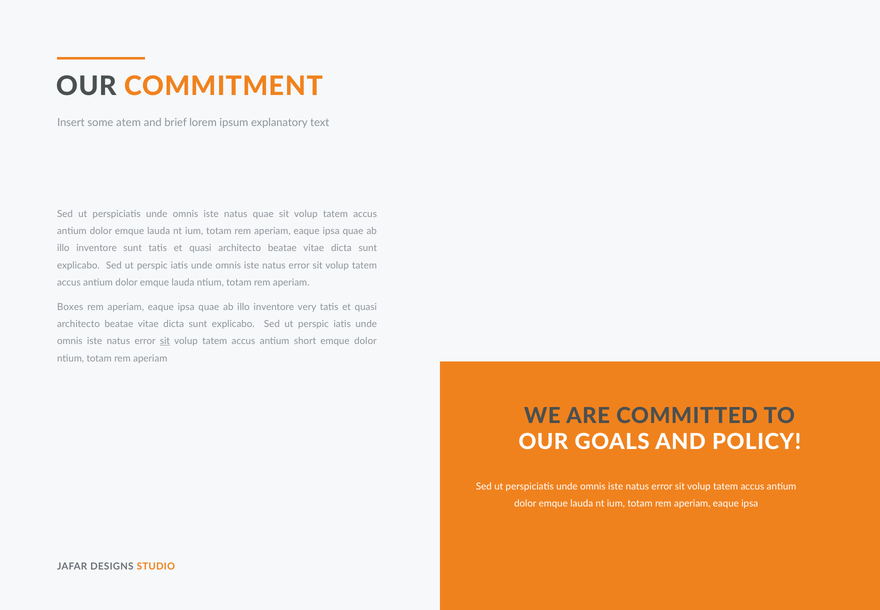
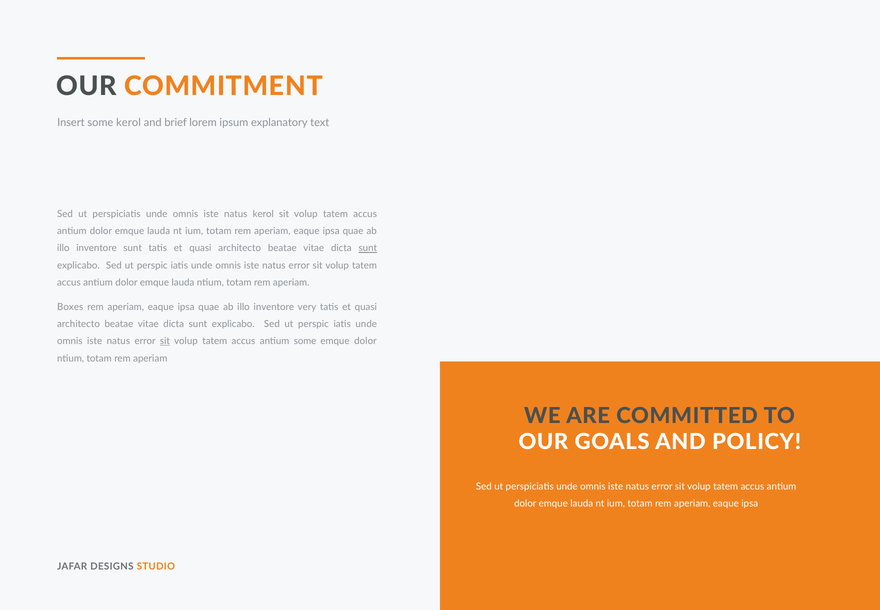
some atem: atem -> kerol (129, 122)
natus quae: quae -> kerol (263, 214)
sunt underline: none -> present (368, 248)
antium short: short -> some (305, 341)
